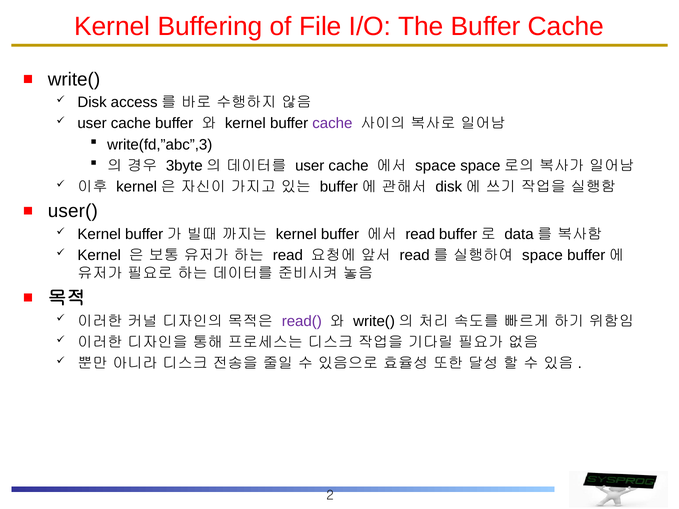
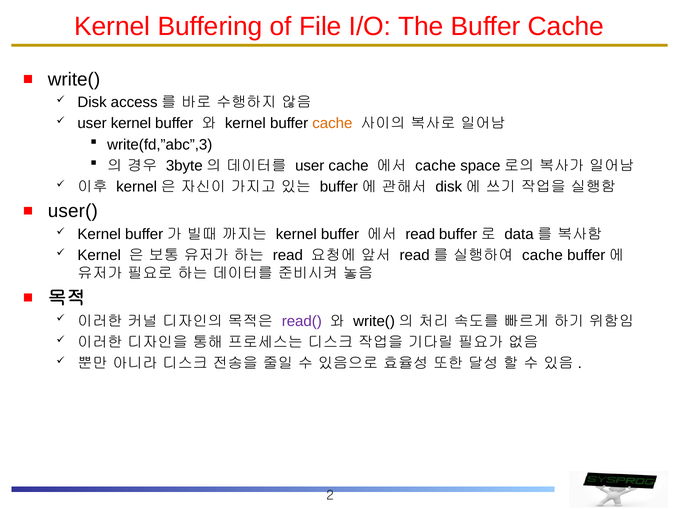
cache: cache -> kernel (131, 124)
cache colour: purple -> orange (332, 124)
space: space -> cache (436, 166)
space: space -> cache (542, 256)
